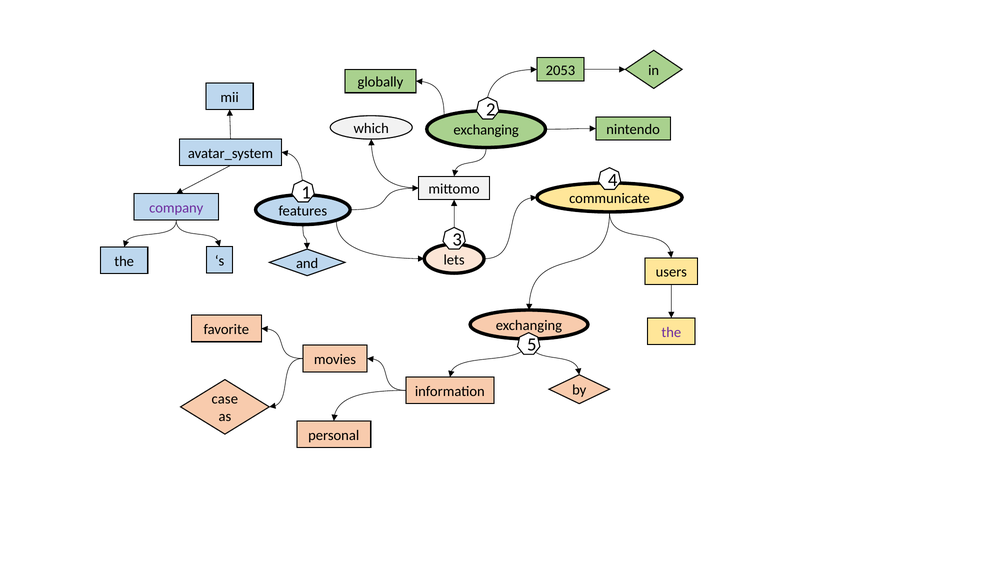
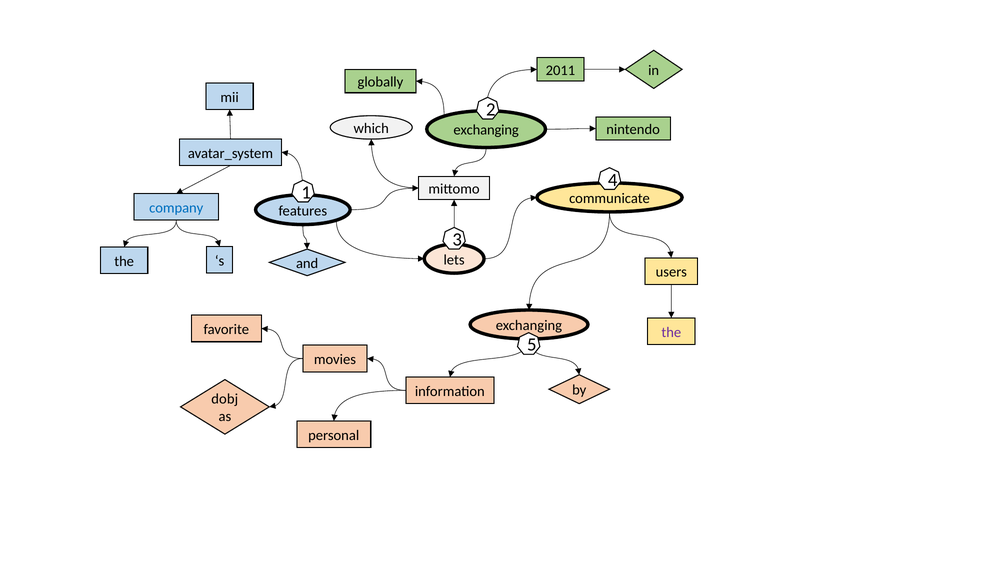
2053: 2053 -> 2011 (560, 70)
company colour: purple -> blue (176, 208)
case: case -> dobj (225, 399)
